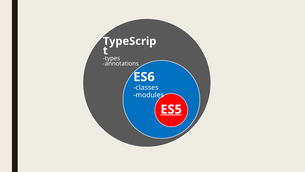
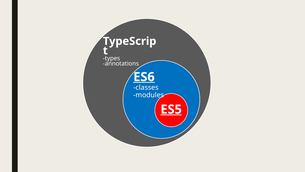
ES6 underline: none -> present (144, 77)
